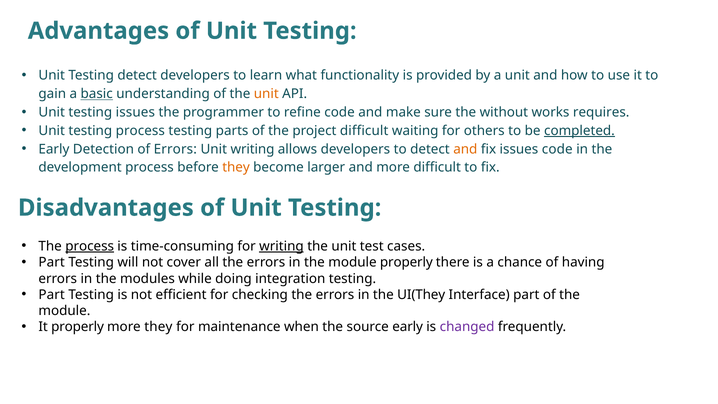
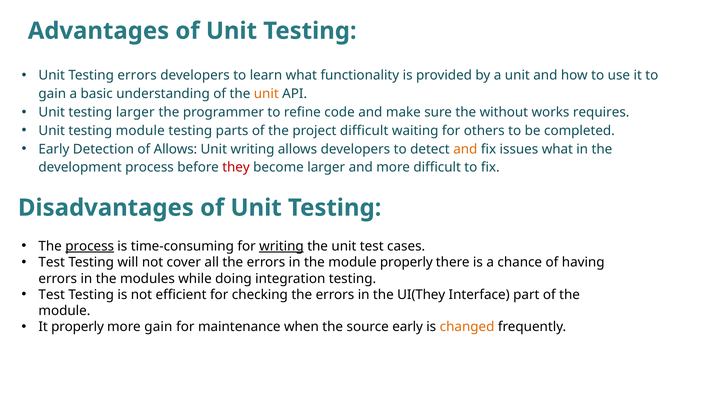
Testing detect: detect -> errors (137, 75)
basic underline: present -> none (97, 94)
testing issues: issues -> larger (135, 112)
testing process: process -> module (140, 131)
completed underline: present -> none (579, 131)
of Errors: Errors -> Allows (175, 149)
issues code: code -> what (557, 149)
they colour: orange -> red (236, 167)
Part: Part -> Test (52, 262)
Part: Part -> Test (52, 295)
more they: they -> gain (158, 327)
changed colour: purple -> orange (467, 327)
